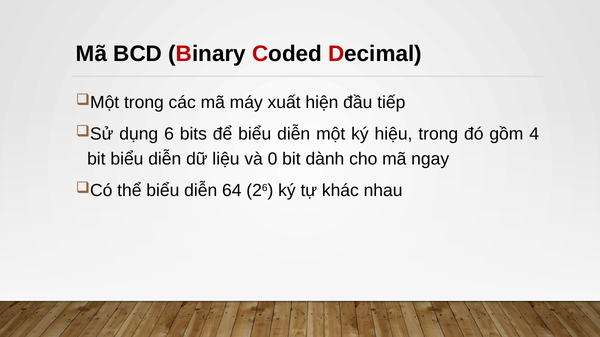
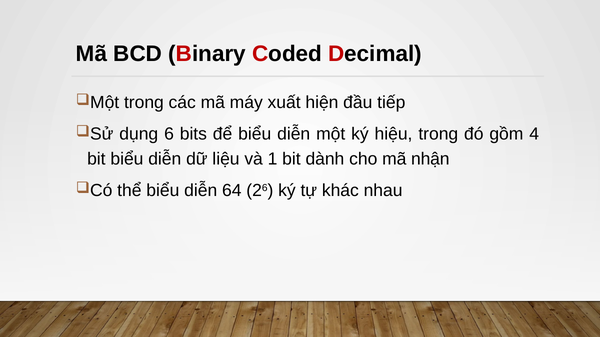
0: 0 -> 1 (273, 159)
ngay: ngay -> nhận (430, 159)
